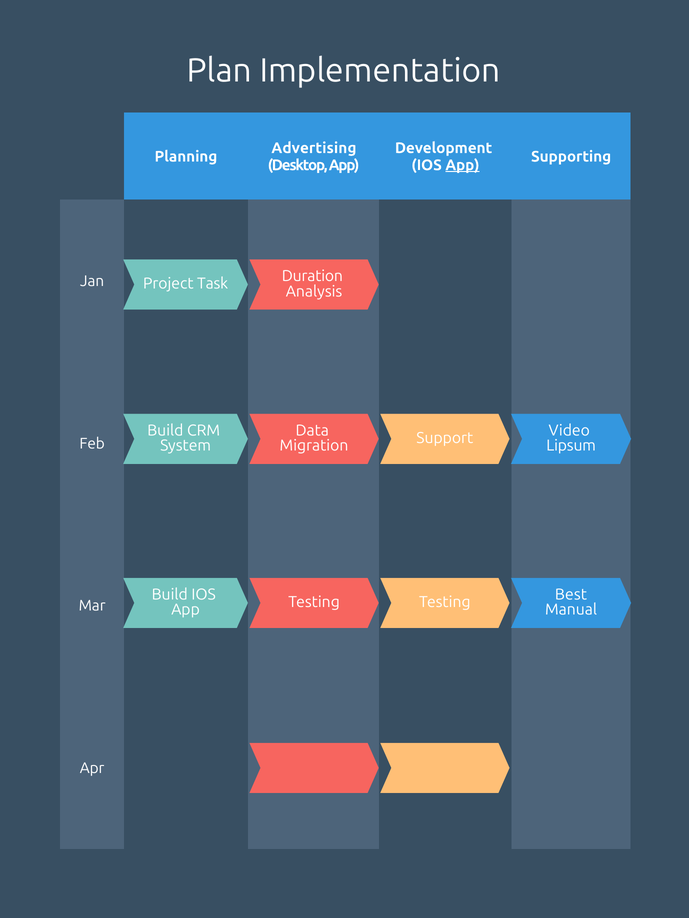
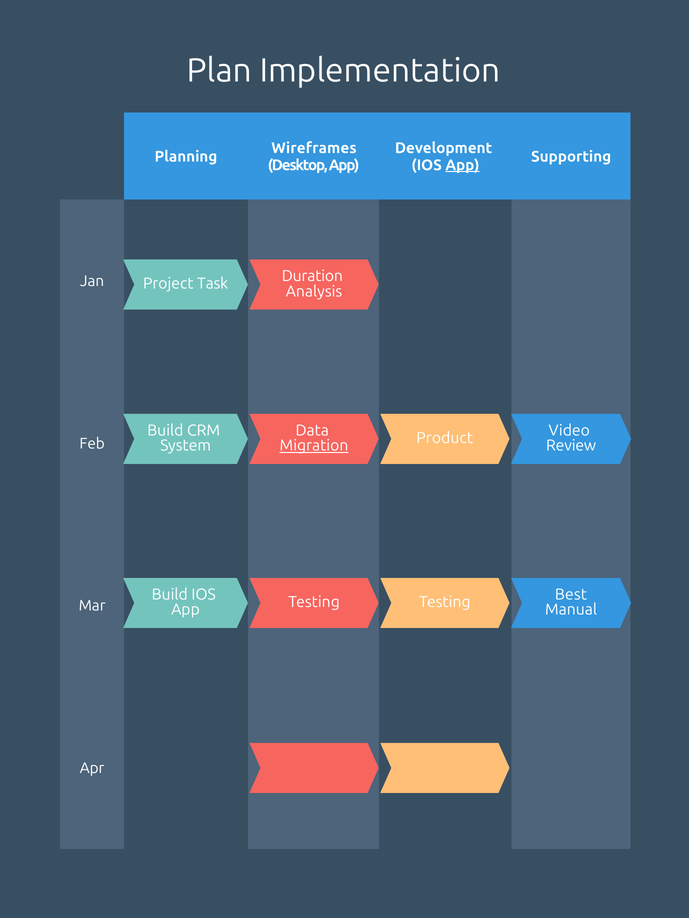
Advertising: Advertising -> Wireframes (314, 148)
Support: Support -> Product (445, 438)
Migration underline: none -> present (314, 446)
Lipsum: Lipsum -> Review (571, 446)
